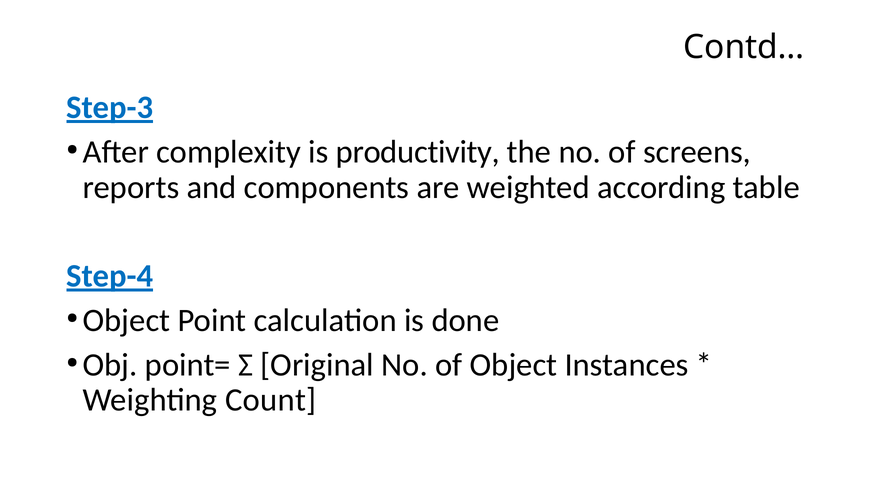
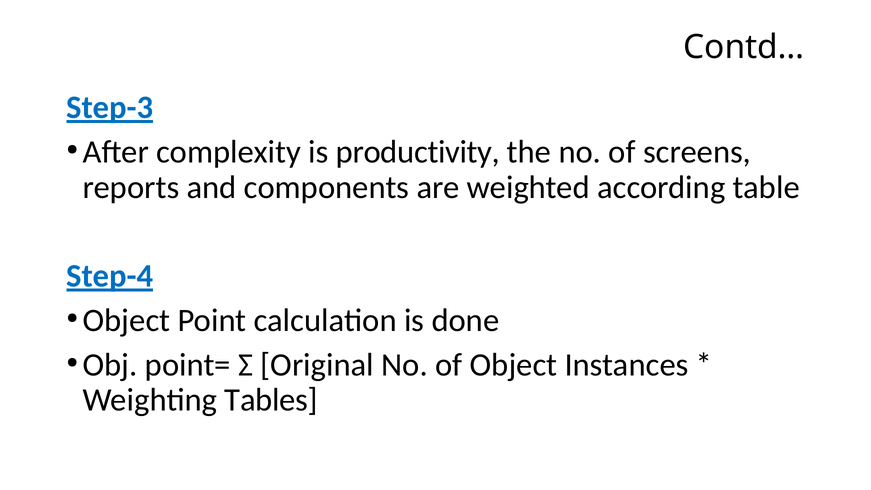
Count: Count -> Tables (271, 400)
